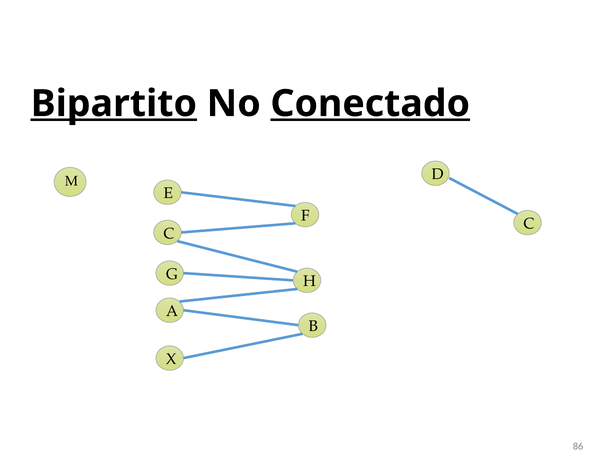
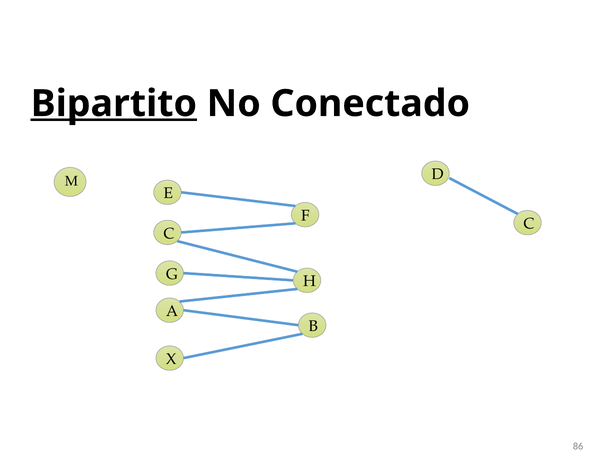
Conectado underline: present -> none (370, 104)
